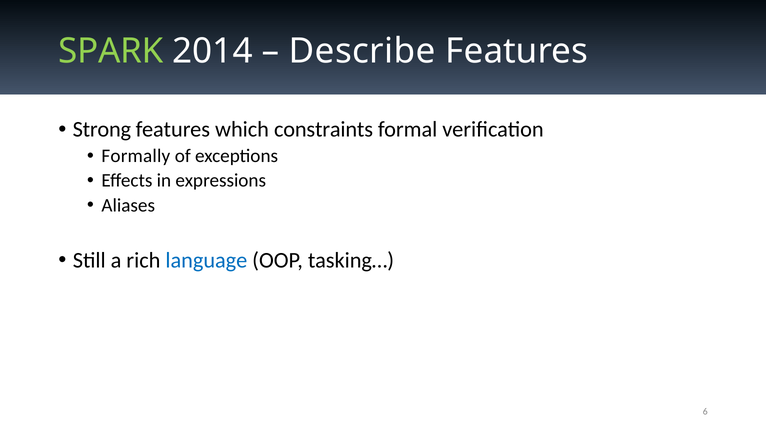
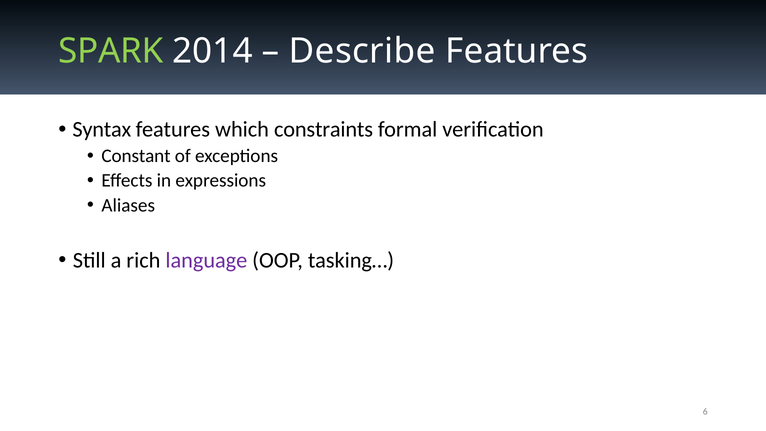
Strong: Strong -> Syntax (102, 130)
Formally: Formally -> Constant (136, 156)
language colour: blue -> purple (206, 260)
